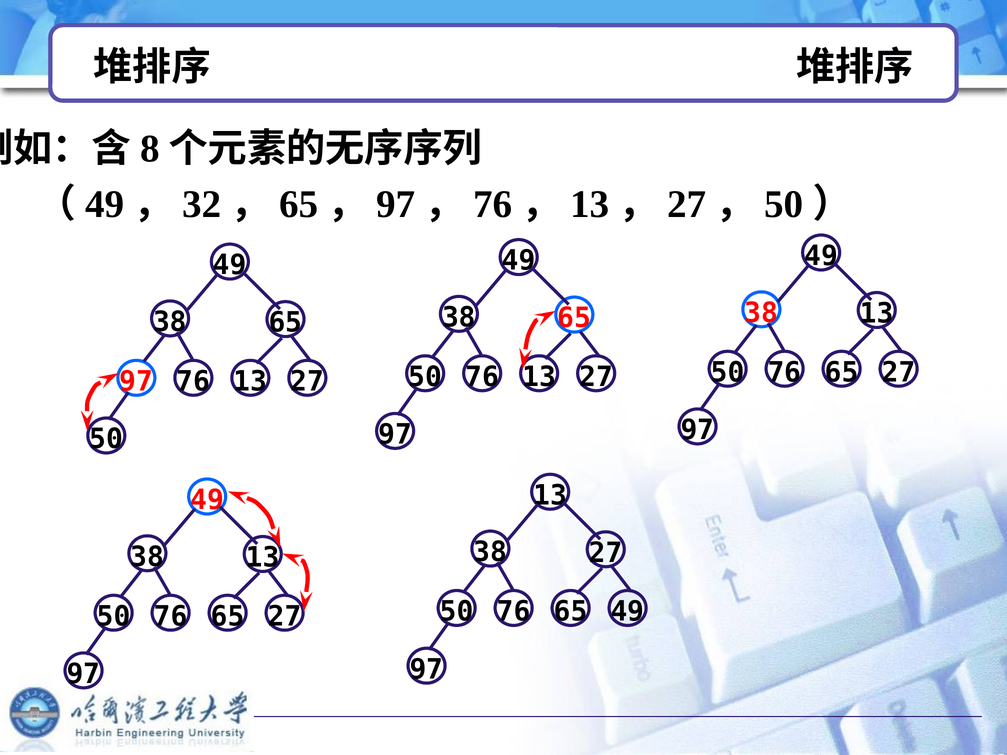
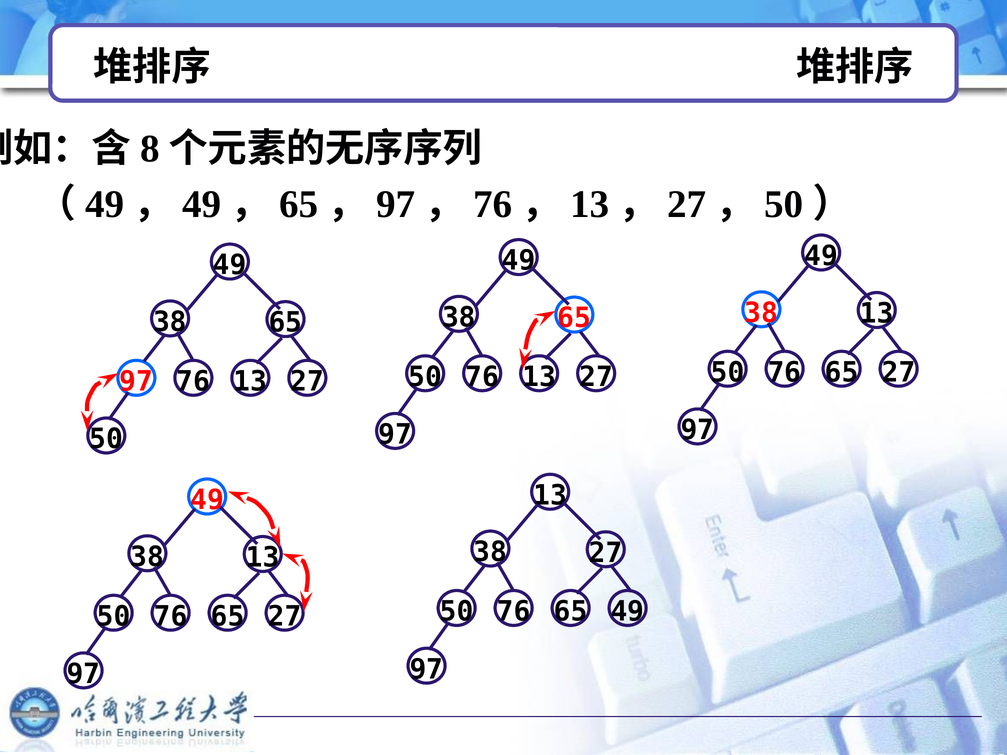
32: 32 -> 49 (202, 204)
